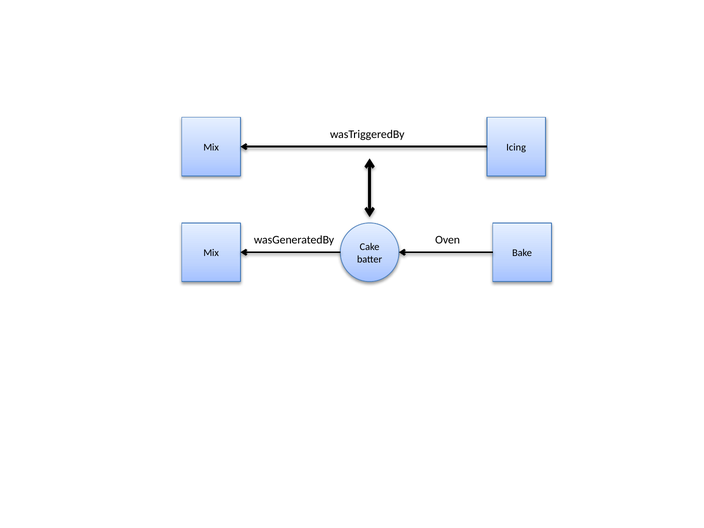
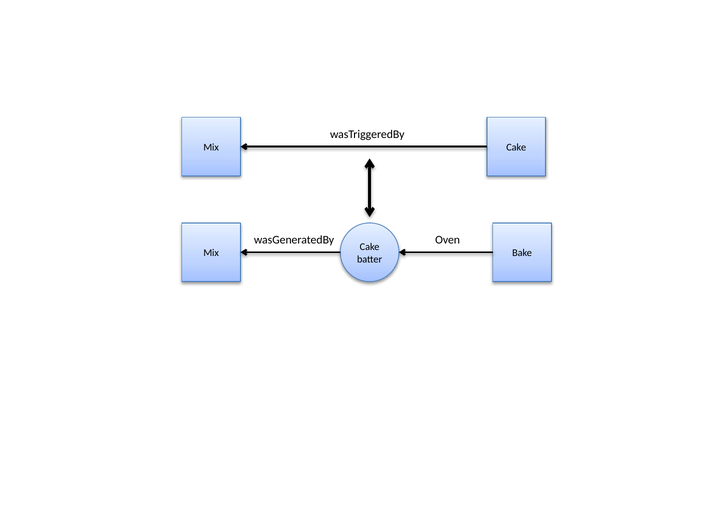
Mix Icing: Icing -> Cake (516, 147)
